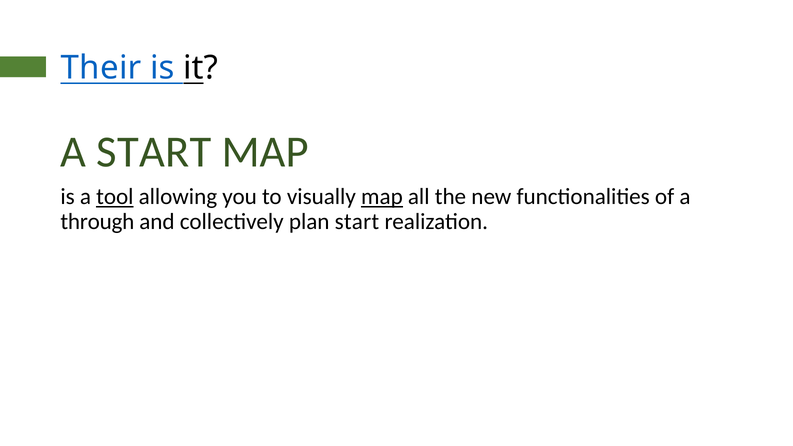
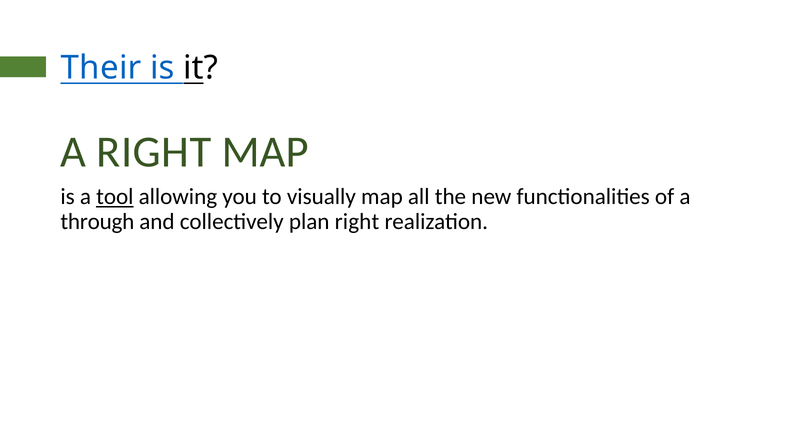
A START: START -> RIGHT (154, 152)
map underline: present -> none (382, 197)
plan start: start -> right (357, 222)
